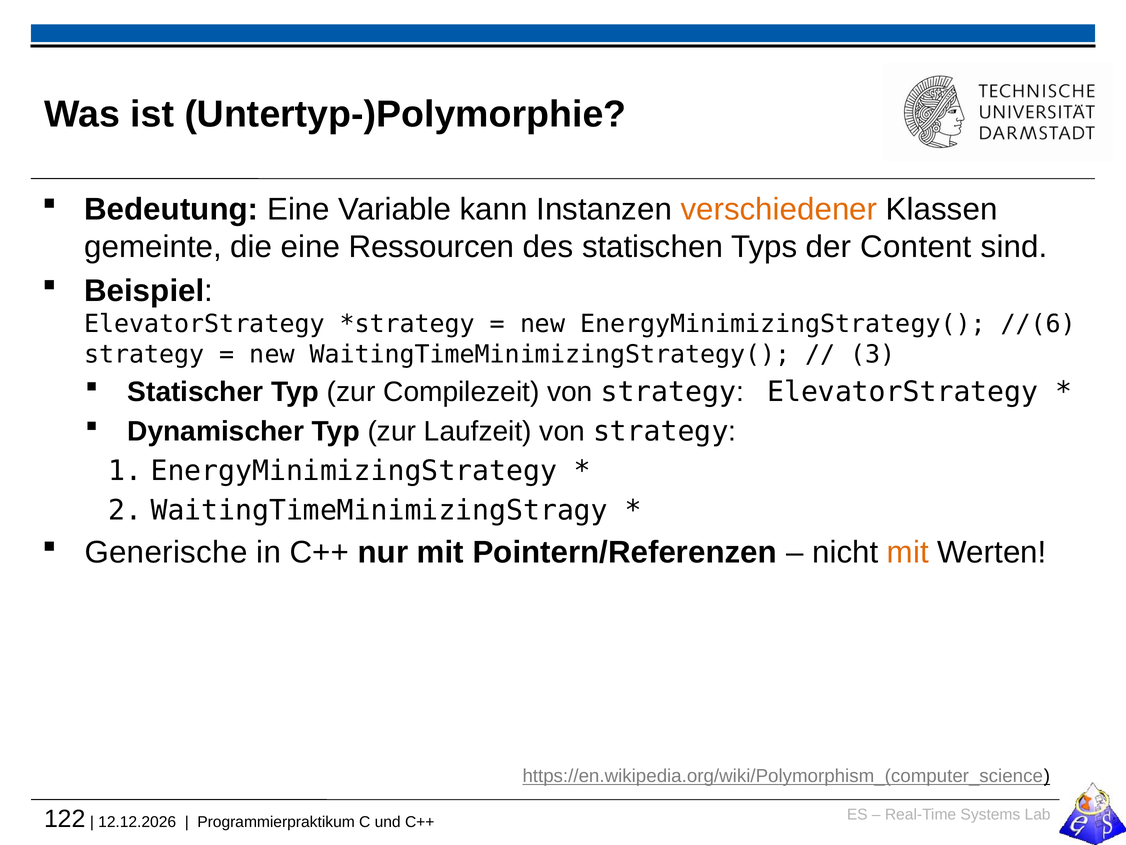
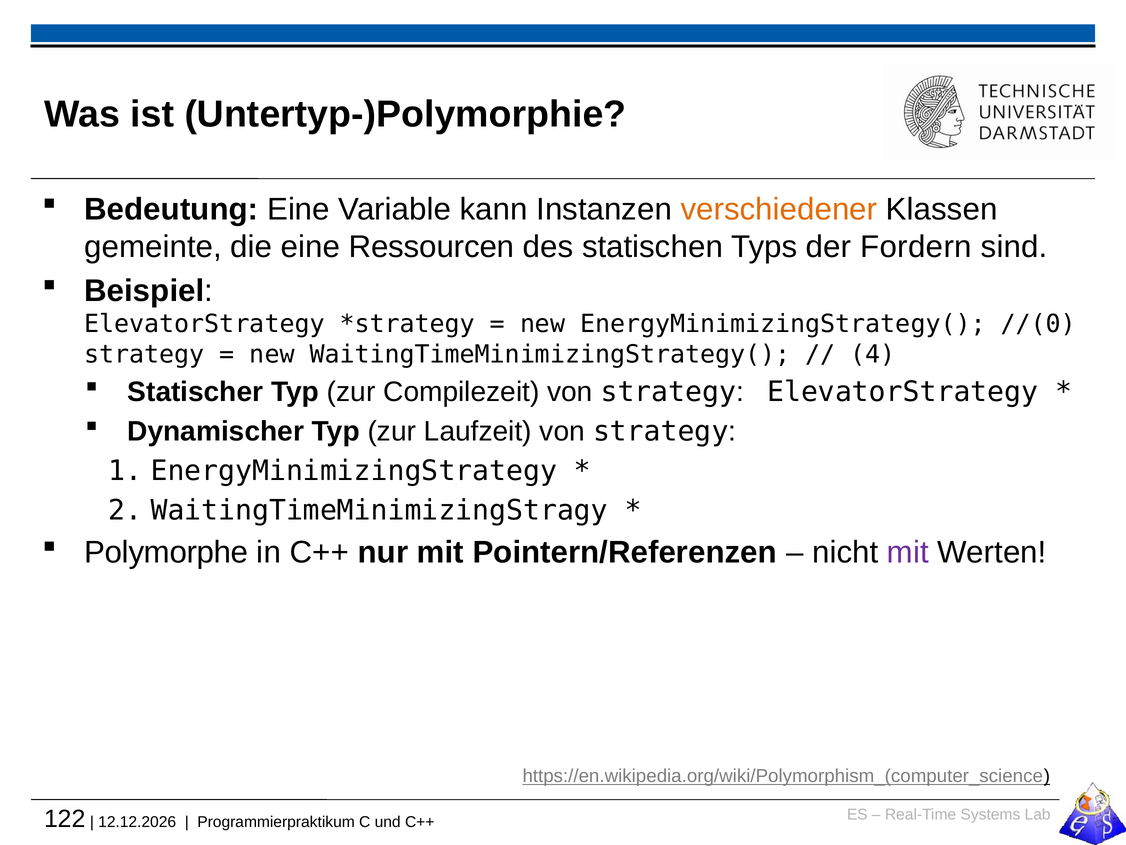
Content: Content -> Fordern (916, 247)
//(6: //(6 -> //(0 (1038, 324)
3: 3 -> 4 (873, 354)
Generische: Generische -> Polymorphe (166, 552)
mit colour: orange -> purple (908, 552)
